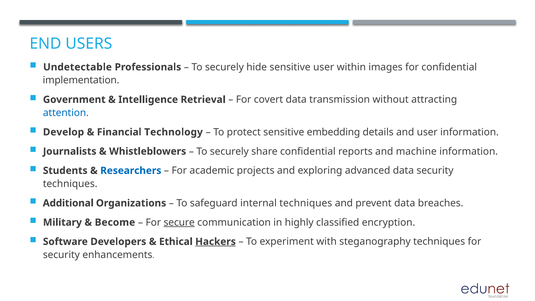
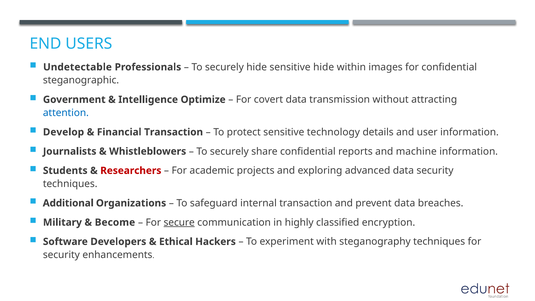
sensitive user: user -> hide (324, 67)
implementation: implementation -> steganographic (81, 80)
Retrieval: Retrieval -> Optimize (203, 100)
Financial Technology: Technology -> Transaction (174, 132)
embedding: embedding -> technology (333, 132)
Researchers colour: blue -> red (131, 171)
internal techniques: techniques -> transaction (306, 203)
Hackers underline: present -> none (216, 242)
